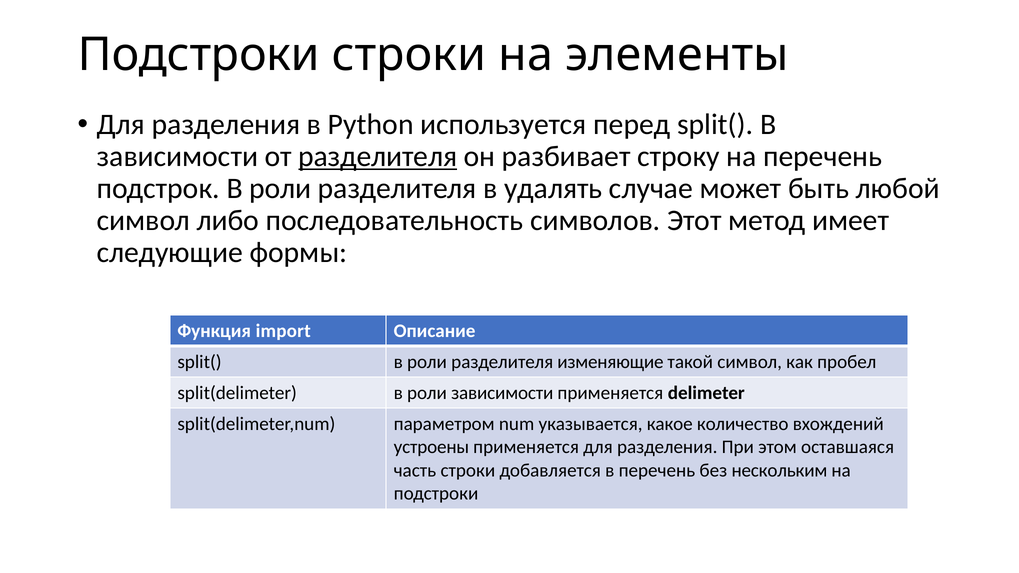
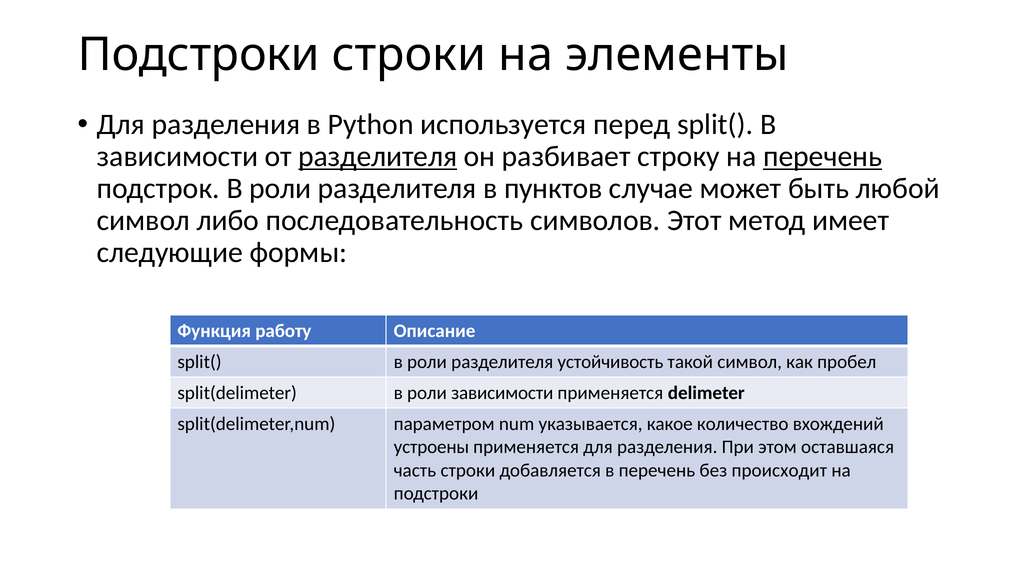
перечень underline: none -> present (823, 156)
удалять: удалять -> пунктов (553, 188)
import: import -> работу (283, 331)
изменяющие: изменяющие -> устойчивость (610, 362)
нескольким: нескольким -> происходит (779, 471)
